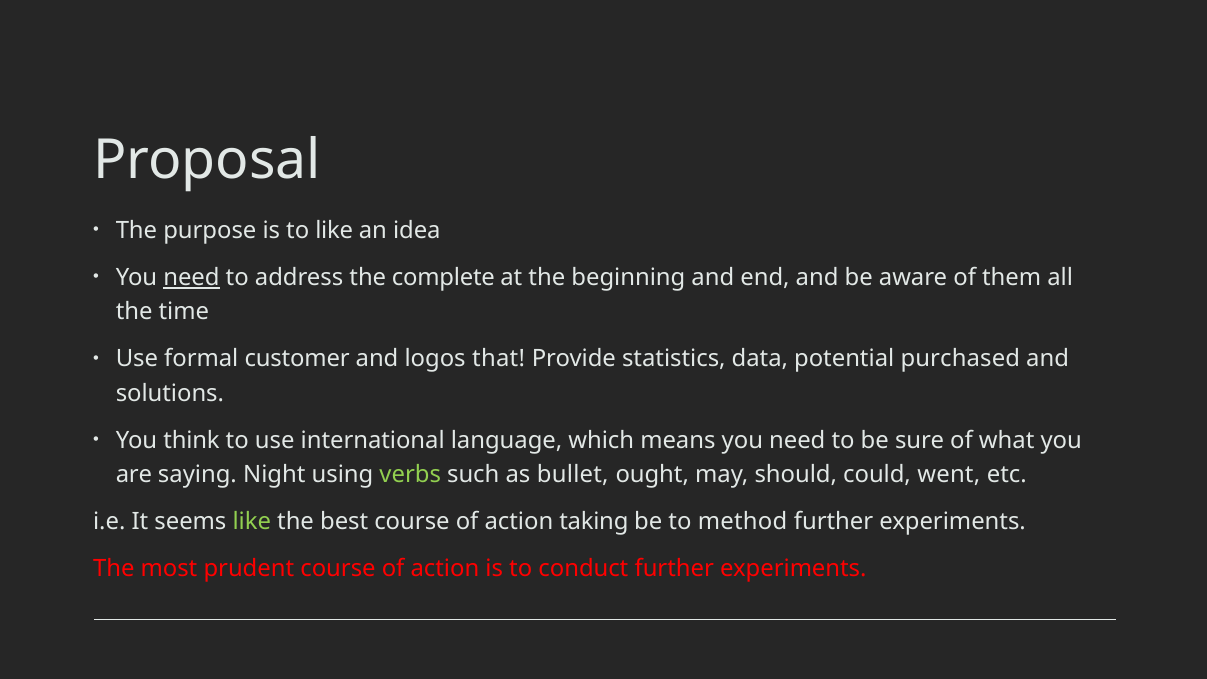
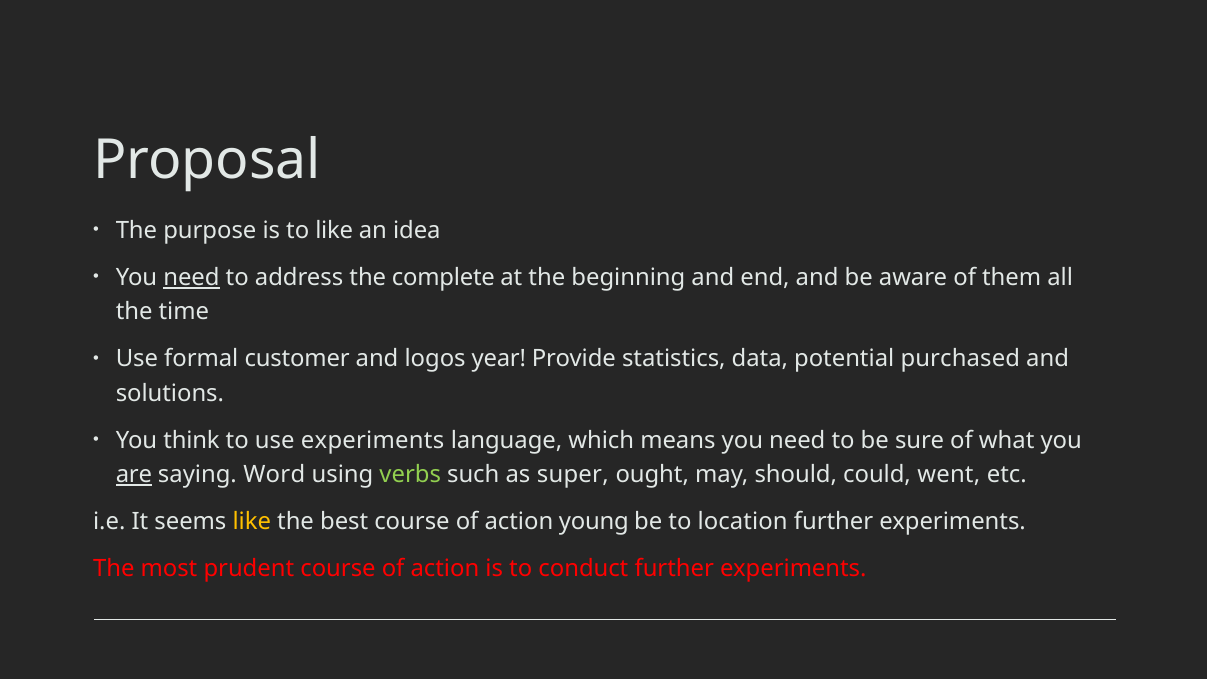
that: that -> year (499, 359)
use international: international -> experiments (373, 440)
are underline: none -> present (134, 475)
Night: Night -> Word (274, 475)
bullet: bullet -> super (573, 475)
like colour: light green -> yellow (252, 522)
taking: taking -> young (594, 522)
method: method -> location (743, 522)
